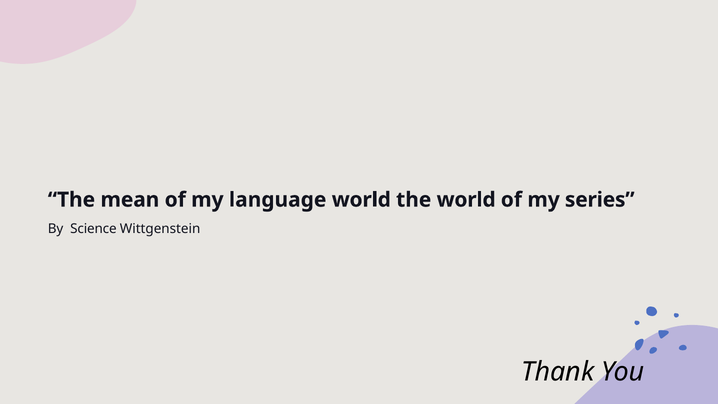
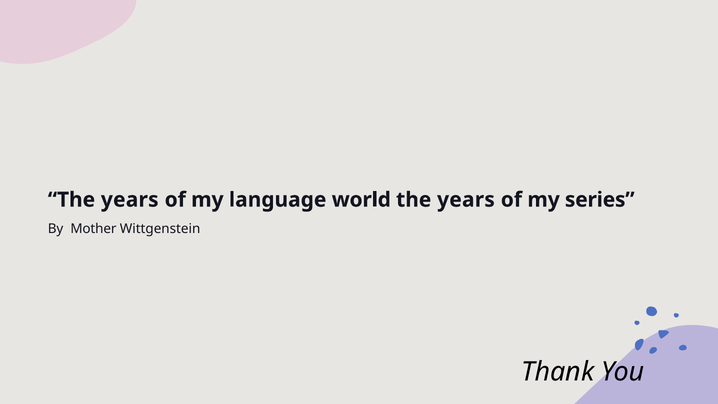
mean: mean -> years (130, 200)
world: world -> years (466, 200)
Science: Science -> Mother (93, 229)
